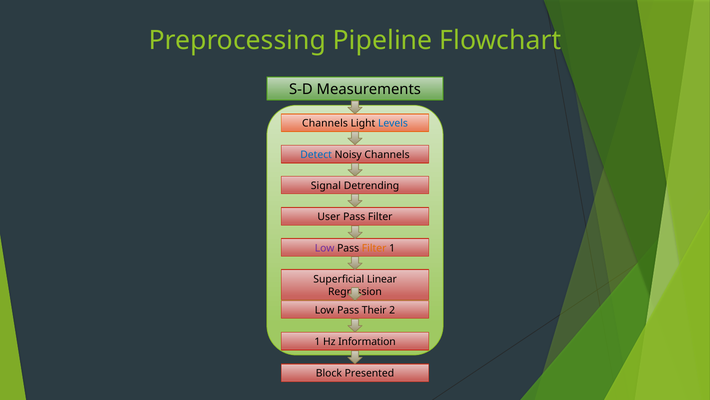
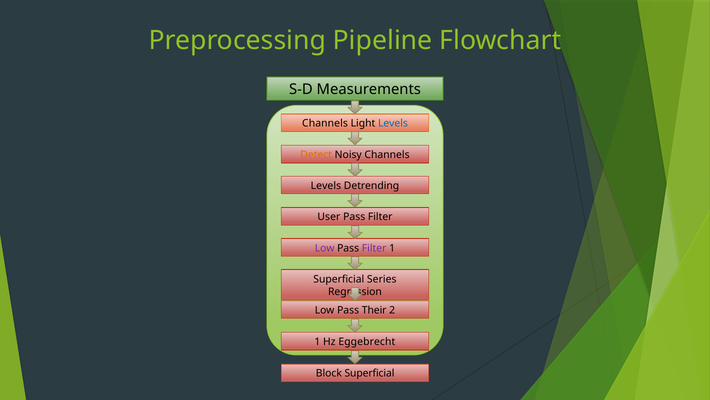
Detect colour: blue -> orange (316, 155)
Signal: Signal -> Levels (326, 185)
Filter colour: orange -> purple (374, 248)
Linear: Linear -> Series (382, 279)
Information: Information -> Eggebrecht (367, 341)
Block Presented: Presented -> Superficial (369, 373)
